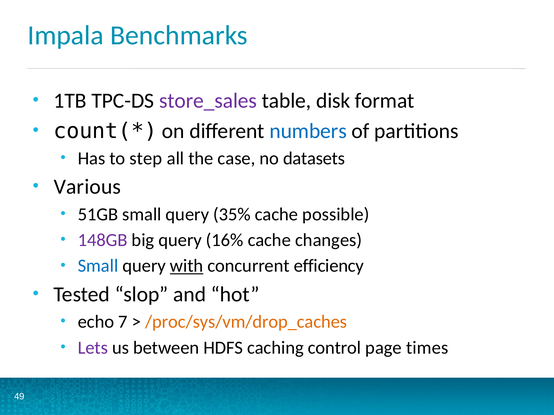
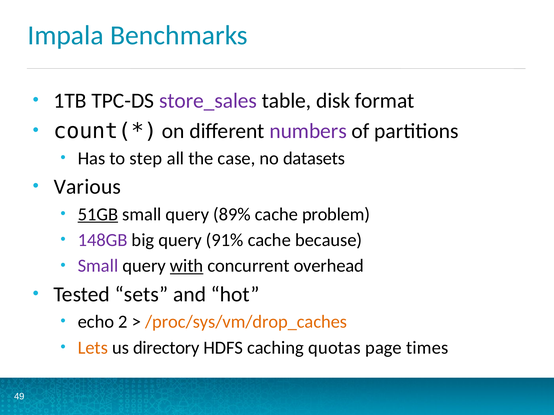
numbers colour: blue -> purple (308, 131)
51GB underline: none -> present (98, 215)
35%: 35% -> 89% (232, 215)
possible: possible -> problem (336, 215)
16%: 16% -> 91% (225, 240)
changes: changes -> because (329, 240)
Small colour: blue -> purple (98, 266)
efficiency: efficiency -> overhead (329, 266)
slop: slop -> sets (141, 295)
7: 7 -> 2 (123, 322)
Lets colour: purple -> orange (93, 348)
between: between -> directory (166, 348)
control: control -> quotas (334, 348)
